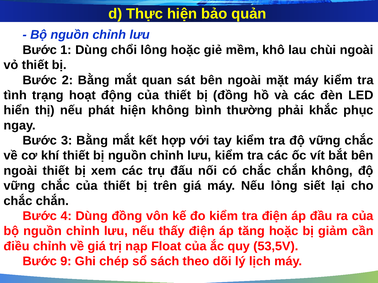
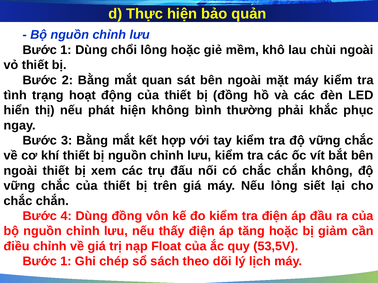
9: 9 -> 1 (66, 262)
